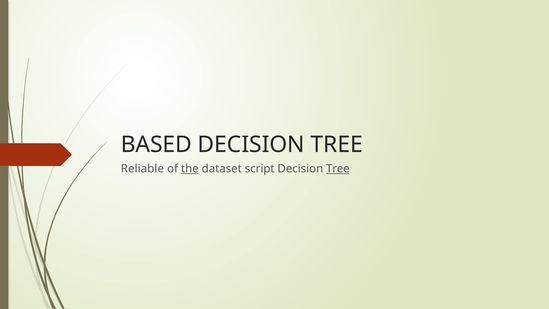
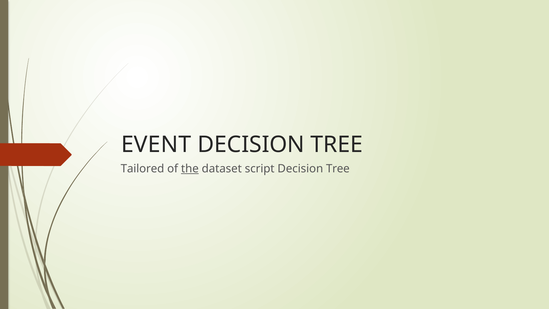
BASED: BASED -> EVENT (156, 145)
Reliable: Reliable -> Tailored (142, 169)
Tree underline: present -> none (338, 169)
